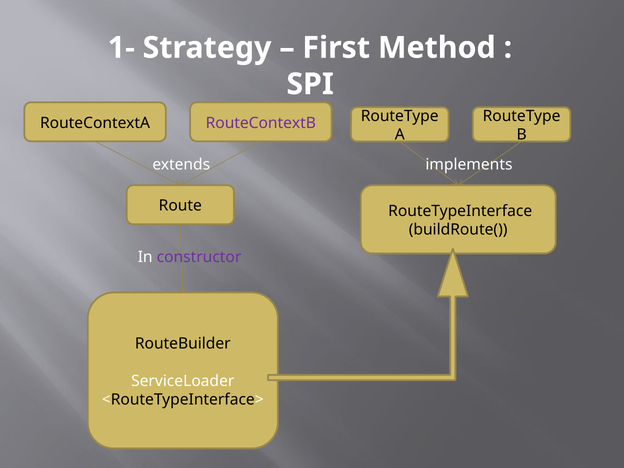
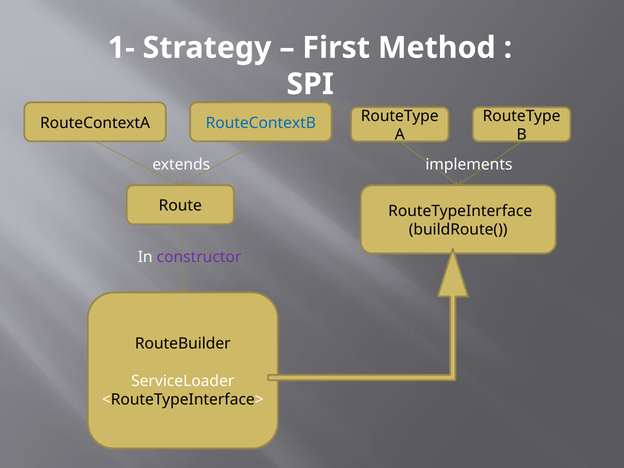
RouteContextB colour: purple -> blue (261, 123)
